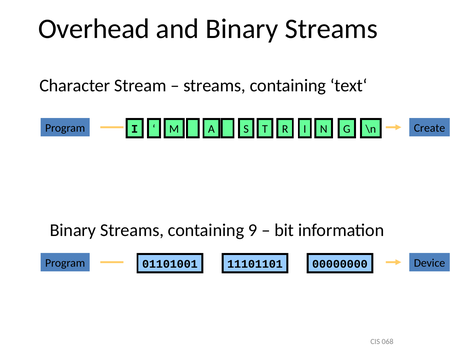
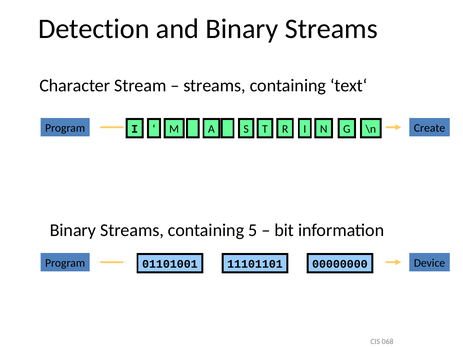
Overhead: Overhead -> Detection (94, 29)
9: 9 -> 5 (253, 230)
